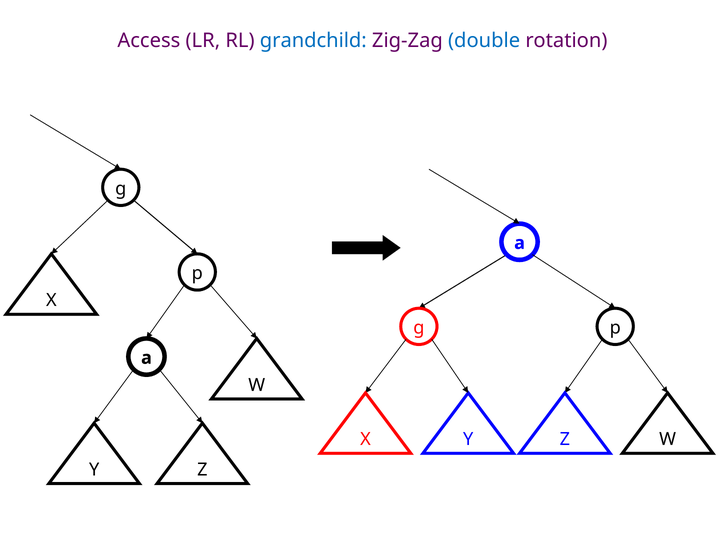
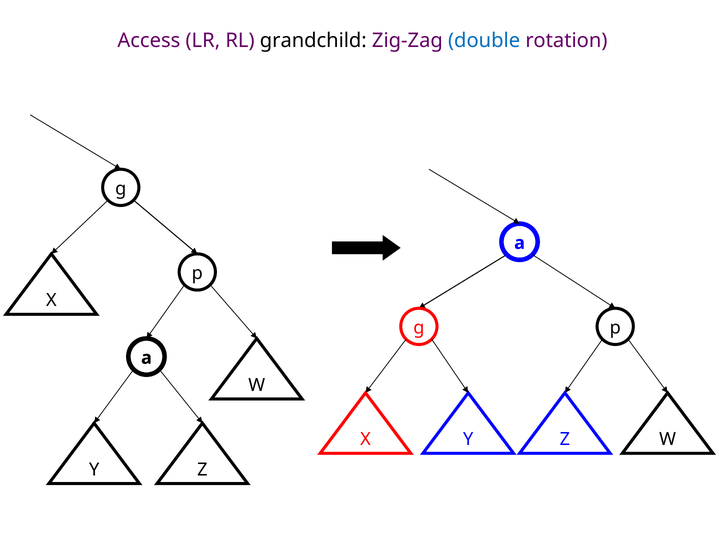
grandchild colour: blue -> black (313, 41)
